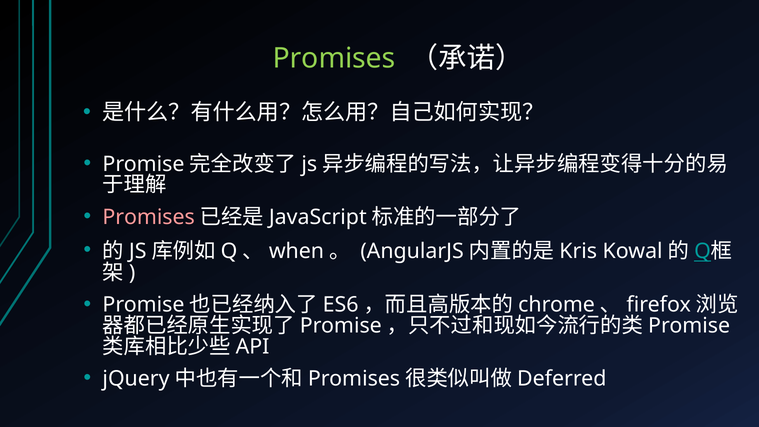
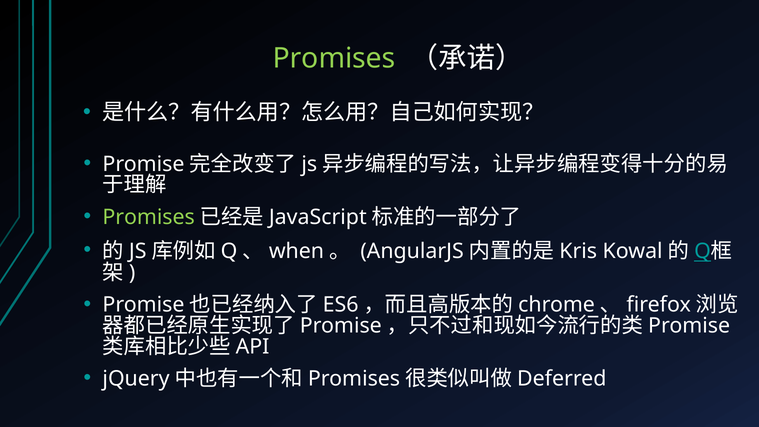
Promises colour: pink -> light green (149, 217)
